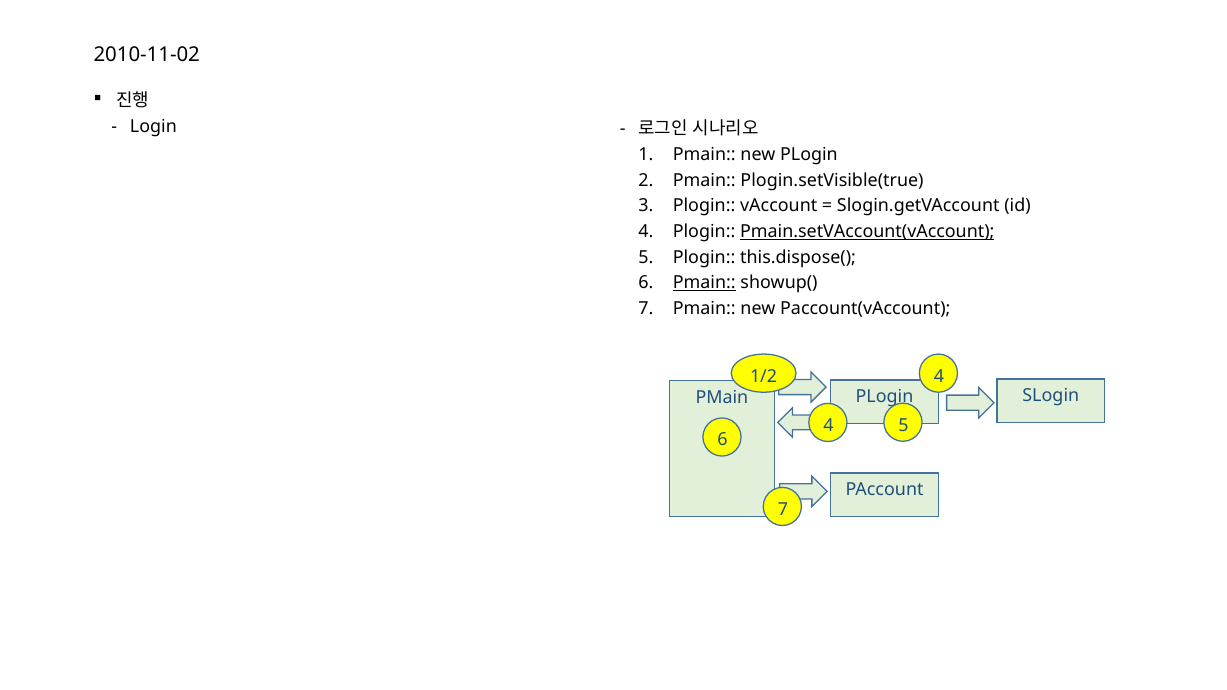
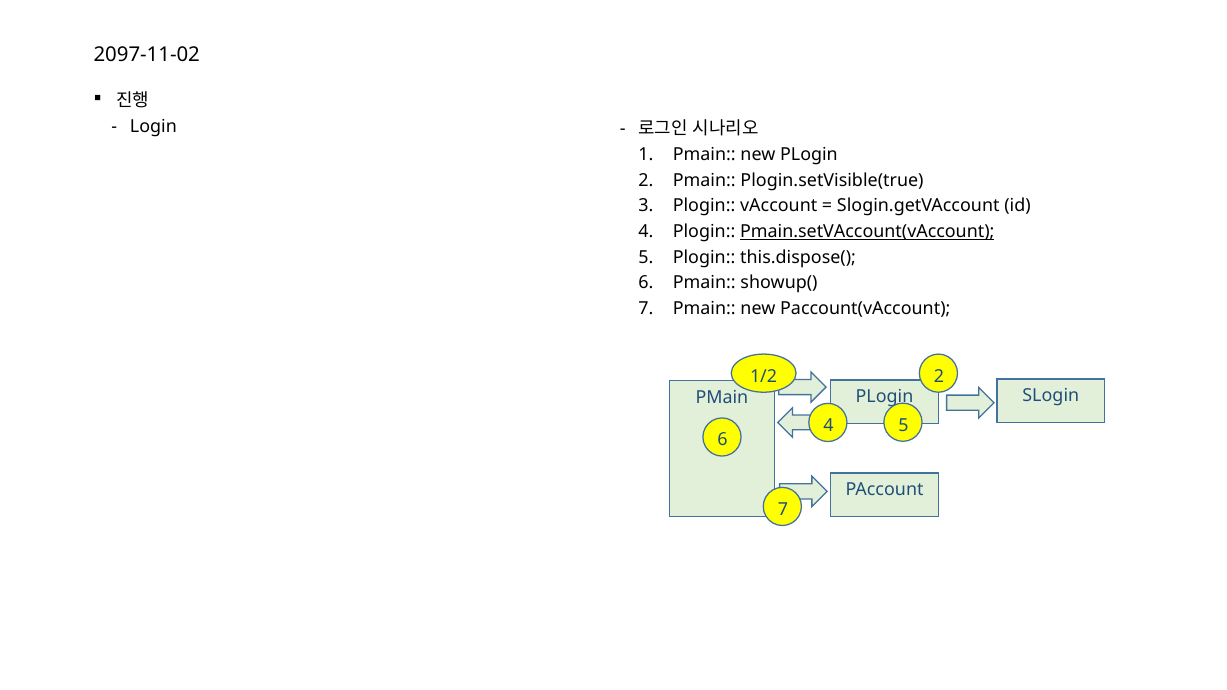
2010-11-02: 2010-11-02 -> 2097-11-02 (147, 55)
Pmain underline: present -> none (704, 283)
1/2 4: 4 -> 2 (939, 376)
